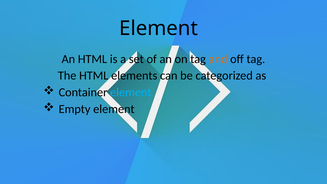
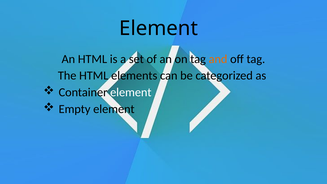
element colour: light blue -> white (131, 92)
